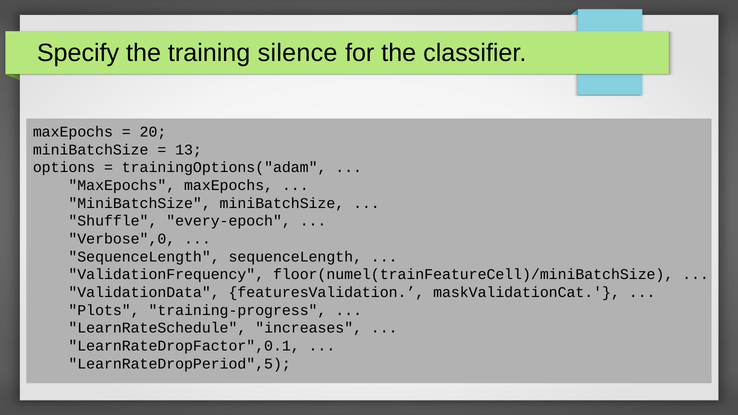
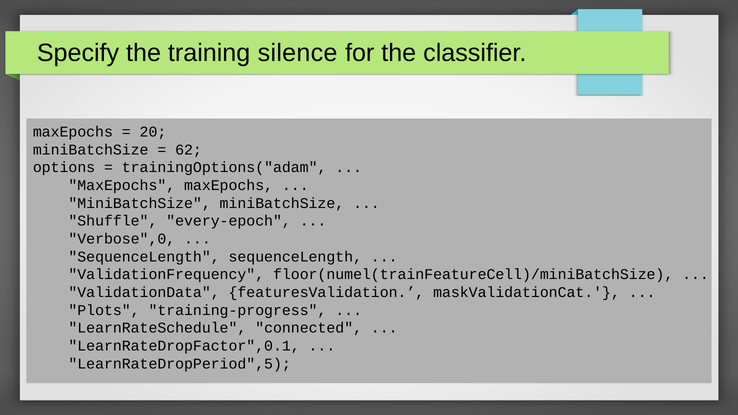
13: 13 -> 62 (189, 150)
increases: increases -> connected (309, 328)
